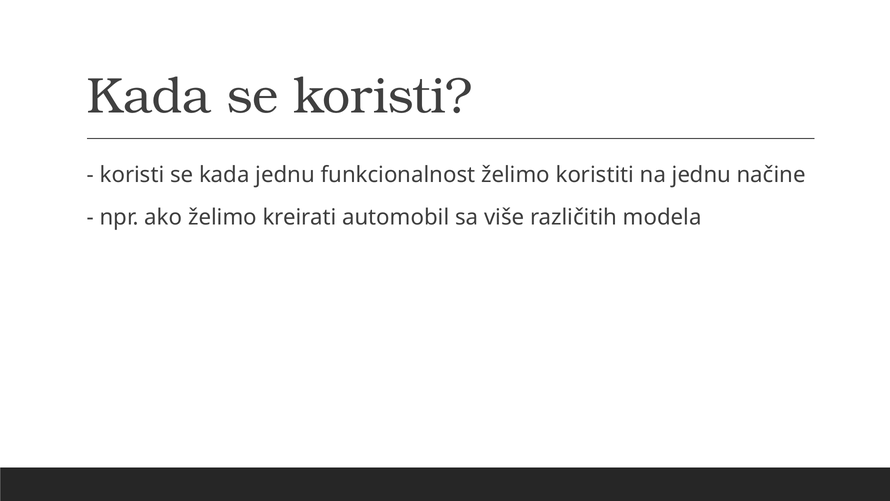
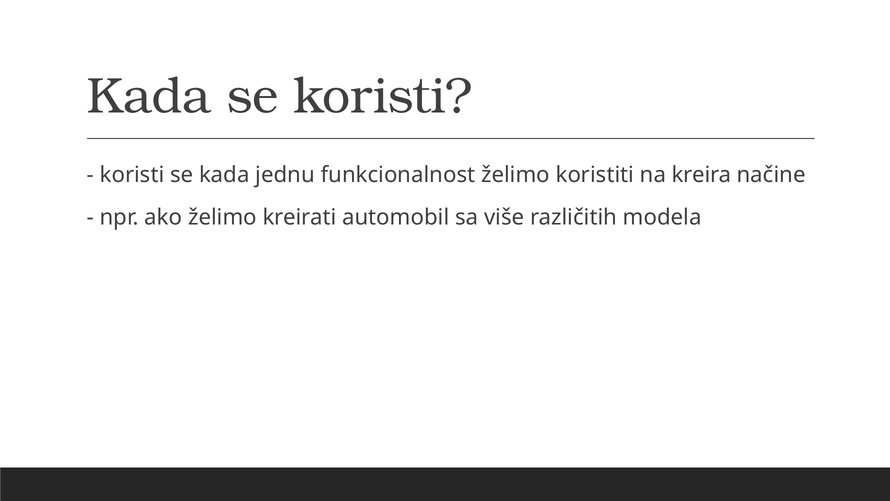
na jednu: jednu -> kreira (702, 175)
